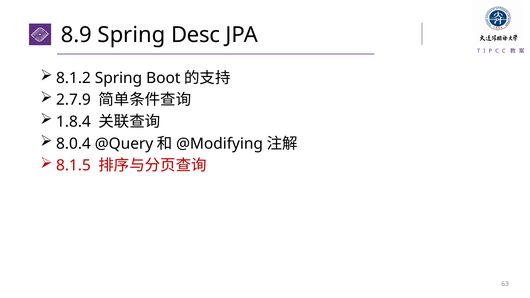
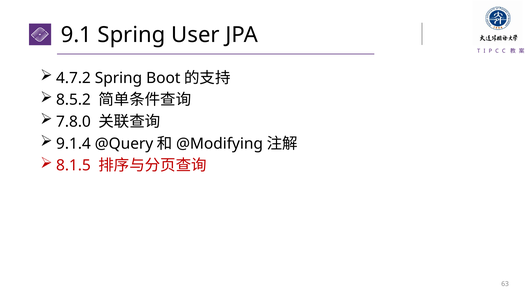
8.9: 8.9 -> 9.1 (76, 35)
Desc: Desc -> User (195, 35)
8.1.2: 8.1.2 -> 4.7.2 (73, 78)
2.7.9: 2.7.9 -> 8.5.2 (73, 100)
1.8.4: 1.8.4 -> 7.8.0 (73, 122)
8.0.4: 8.0.4 -> 9.1.4 (73, 144)
